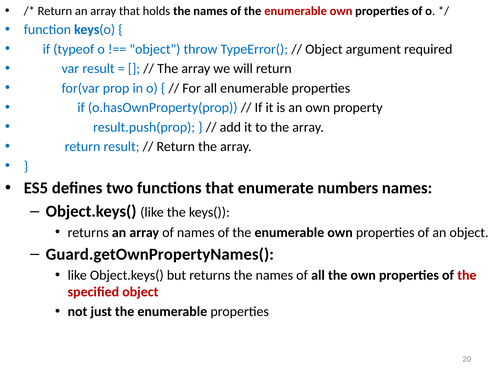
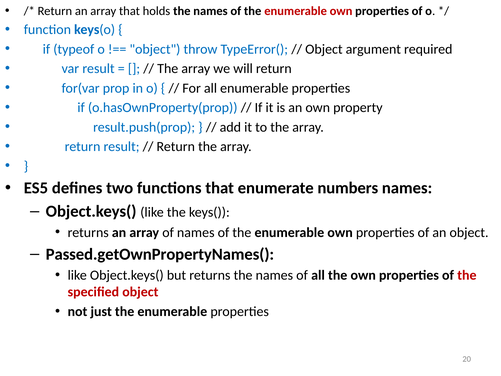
Guard.getOwnPropertyNames(: Guard.getOwnPropertyNames( -> Passed.getOwnPropertyNames( (160, 254)
